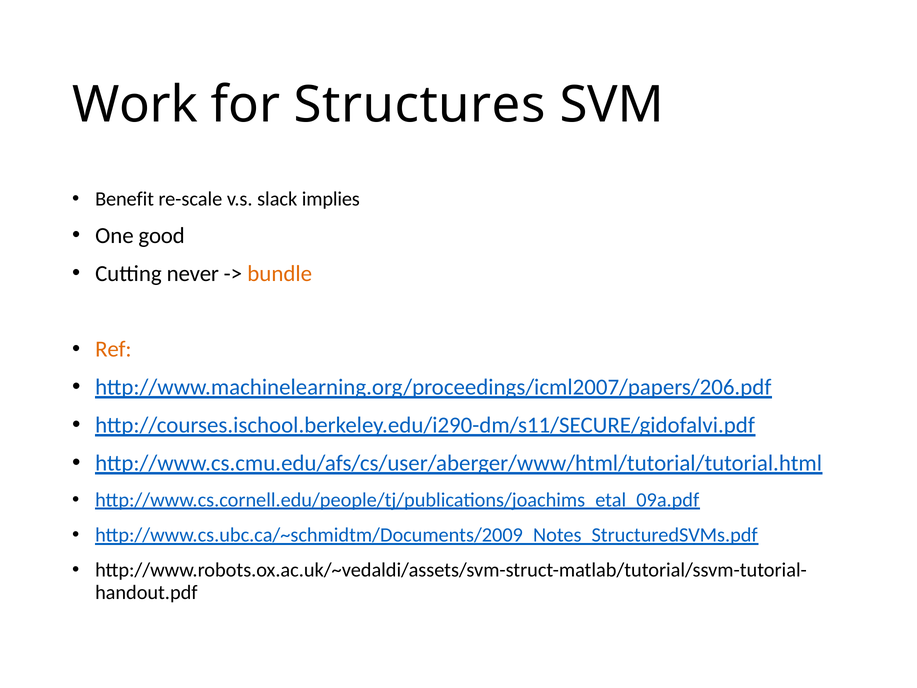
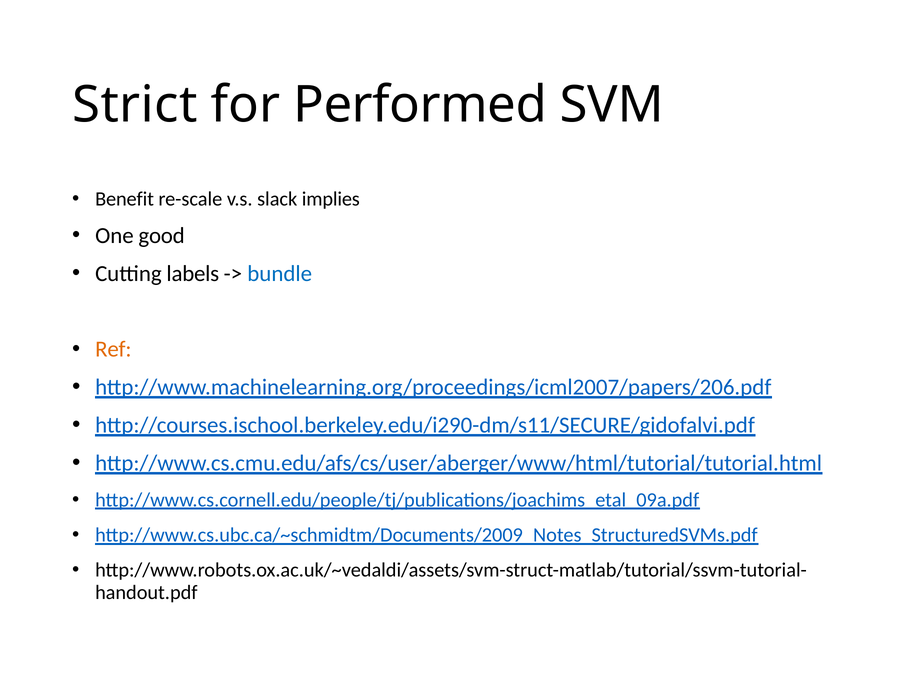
Work: Work -> Strict (135, 105)
Structures: Structures -> Performed (420, 105)
never: never -> labels (193, 273)
bundle colour: orange -> blue (280, 273)
